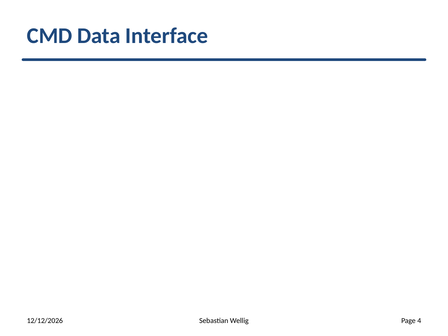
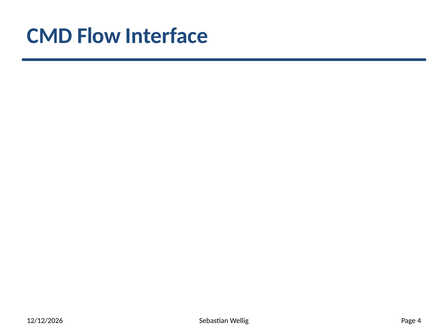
Data: Data -> Flow (99, 36)
